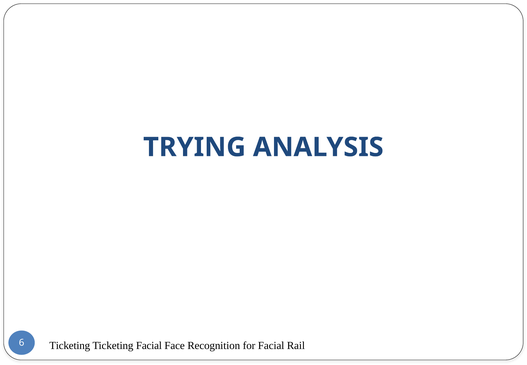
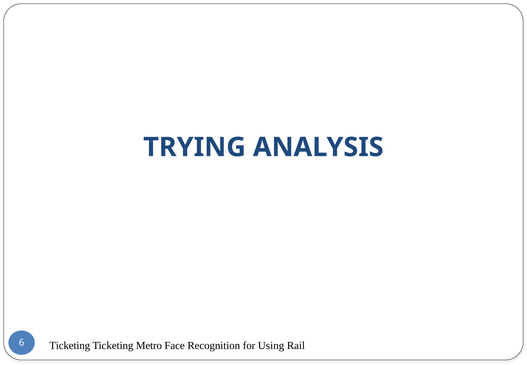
Ticketing Facial: Facial -> Metro (149, 345)
for Facial: Facial -> Using (271, 345)
